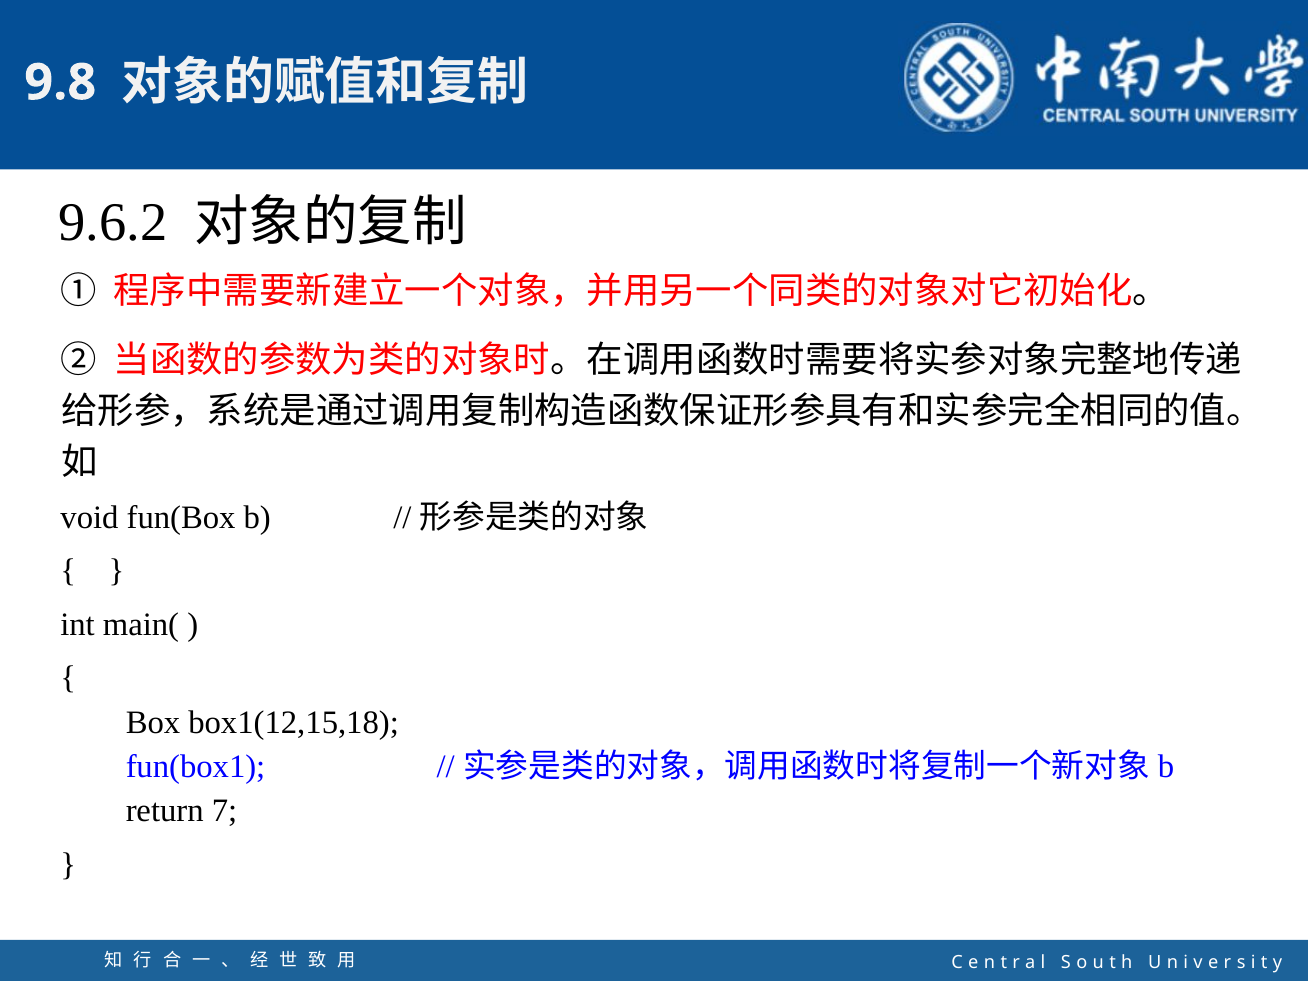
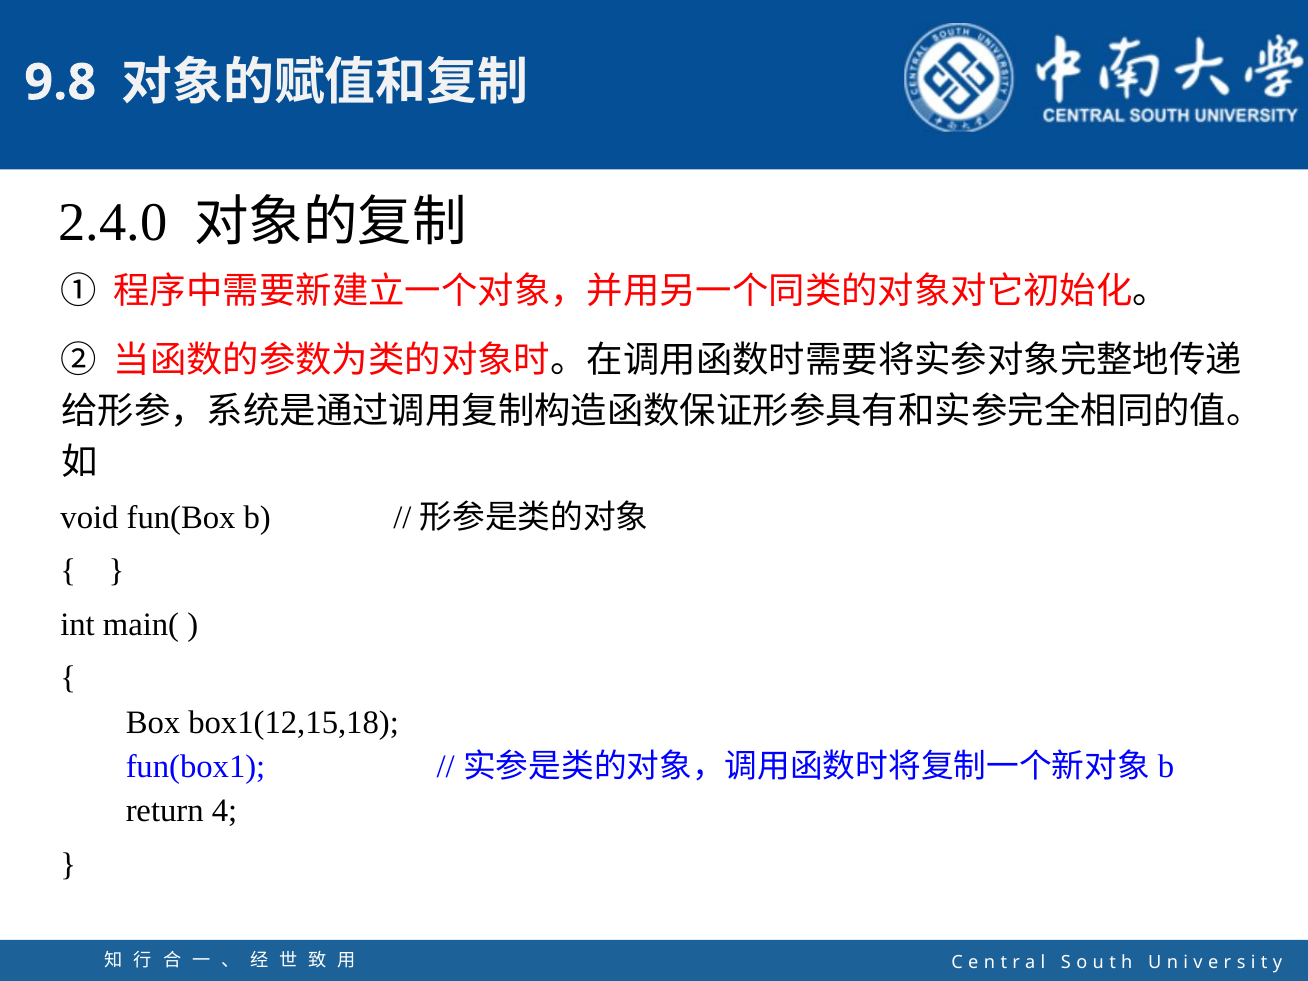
9.6.2: 9.6.2 -> 2.4.0 (113, 222)
7: 7 -> 4 (224, 811)
